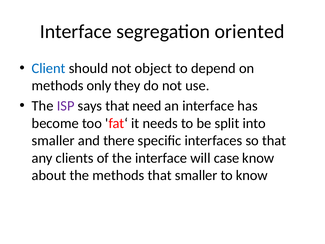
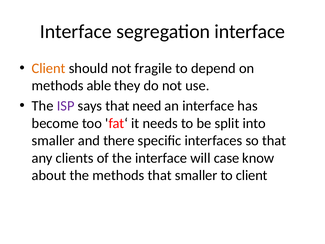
segregation oriented: oriented -> interface (250, 31)
Client colour: blue -> orange (49, 68)
object: object -> fragile (153, 68)
only: only -> able (99, 86)
to know: know -> client (252, 175)
